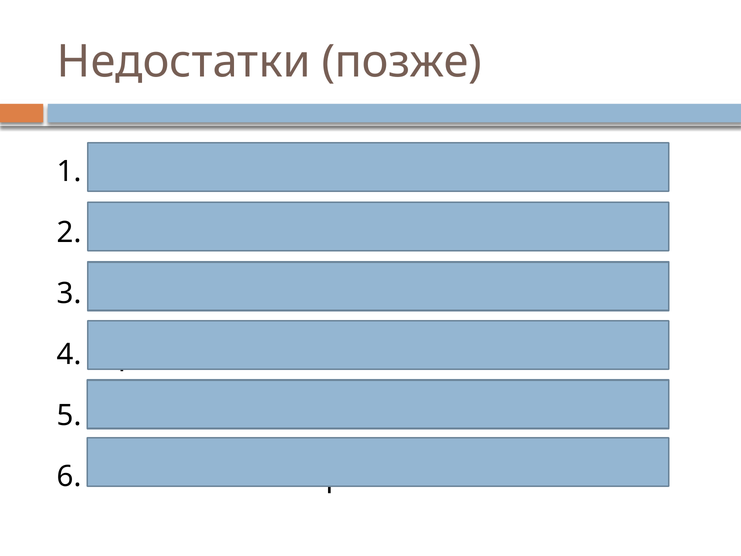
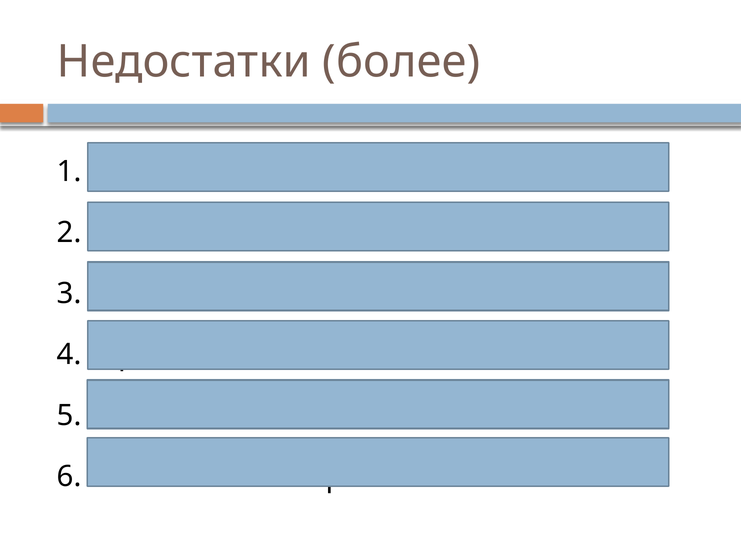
позже: позже -> более (401, 62)
